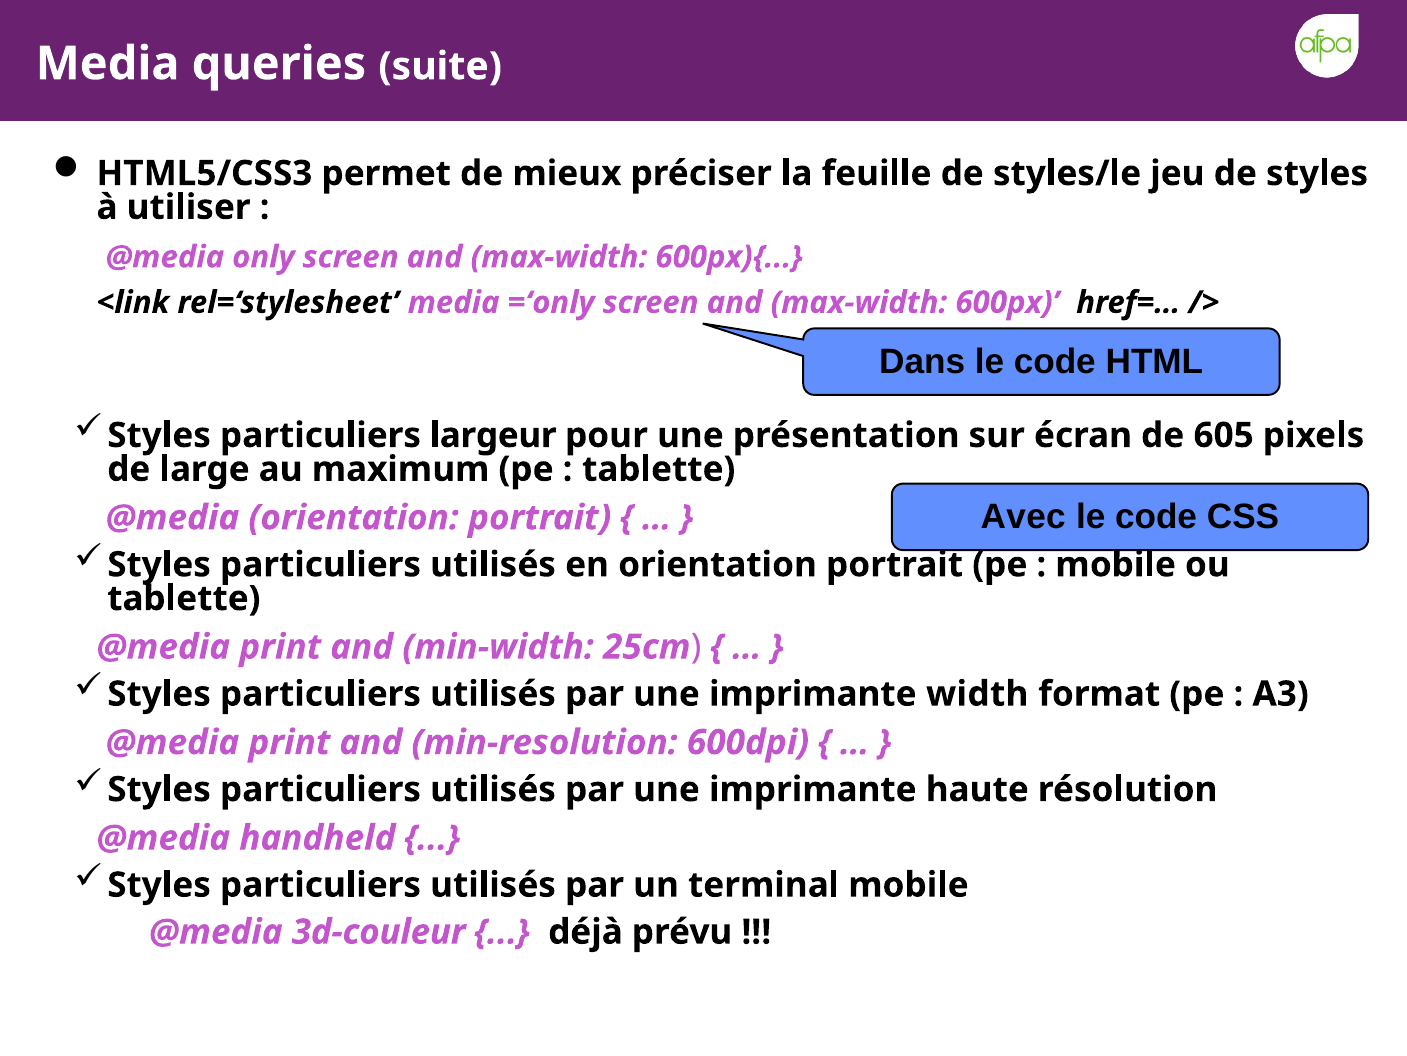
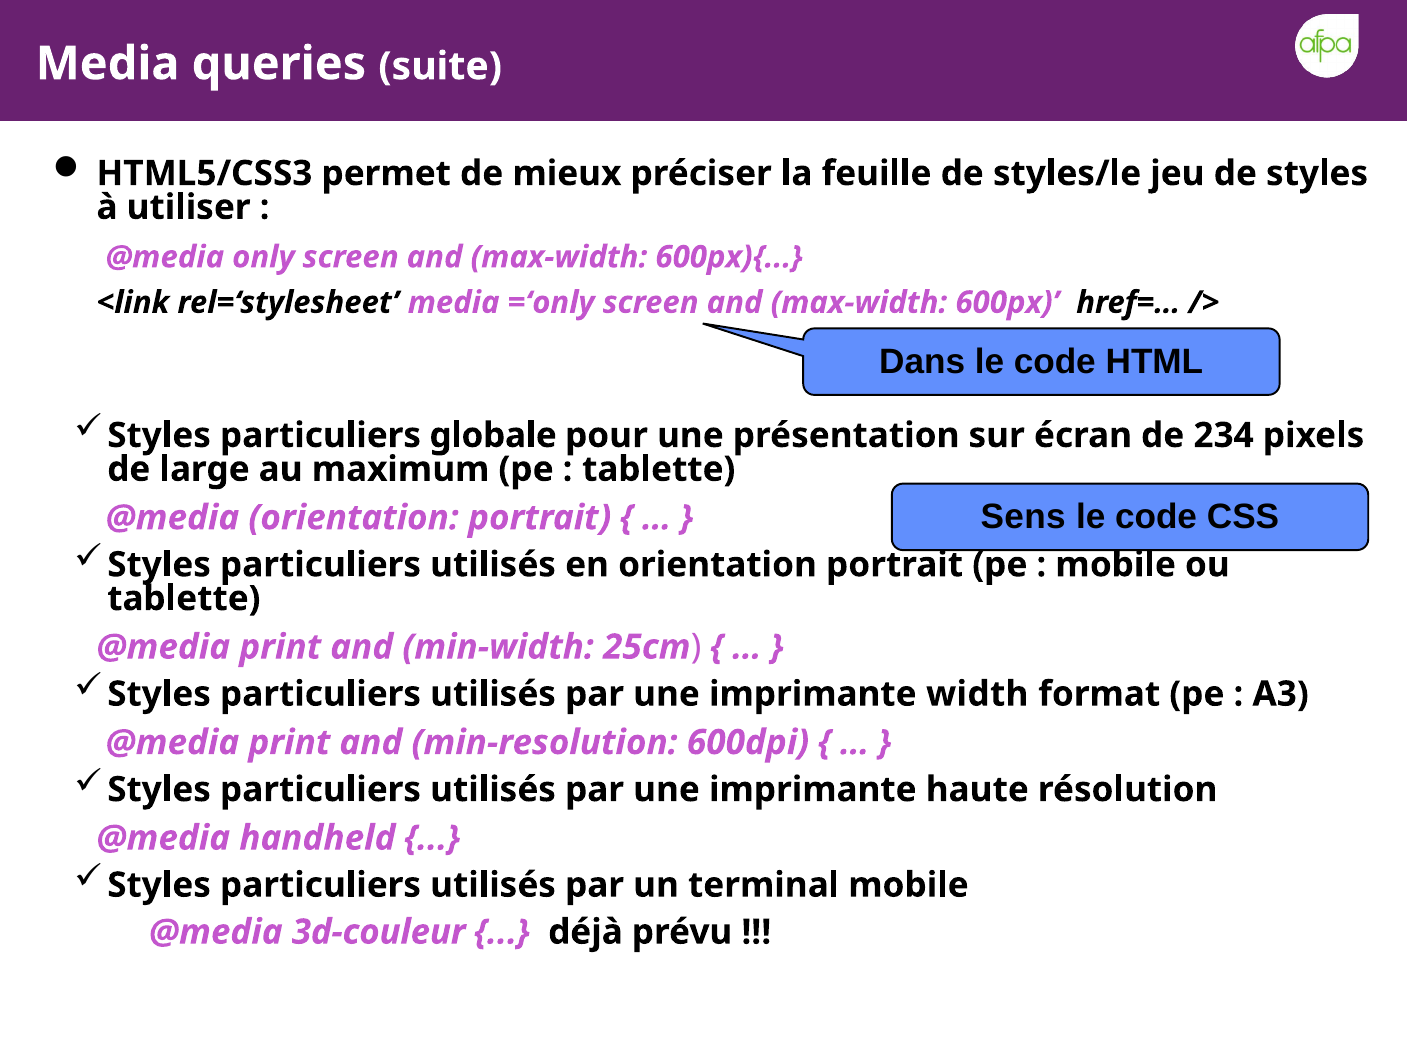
largeur: largeur -> globale (493, 435)
605: 605 -> 234 (1224, 435)
Avec: Avec -> Sens (1023, 516)
